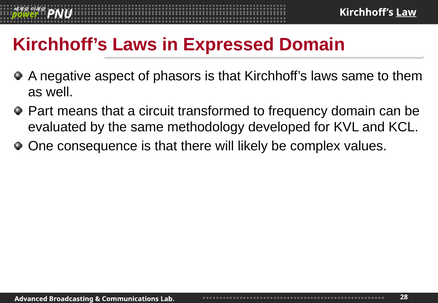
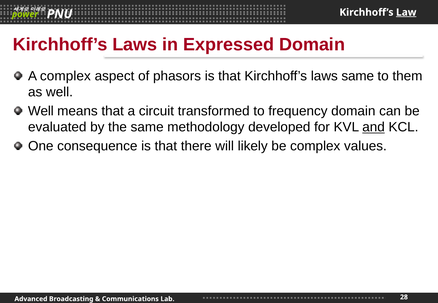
A negative: negative -> complex (65, 76)
Part: Part -> Well (41, 111)
and underline: none -> present (374, 127)
